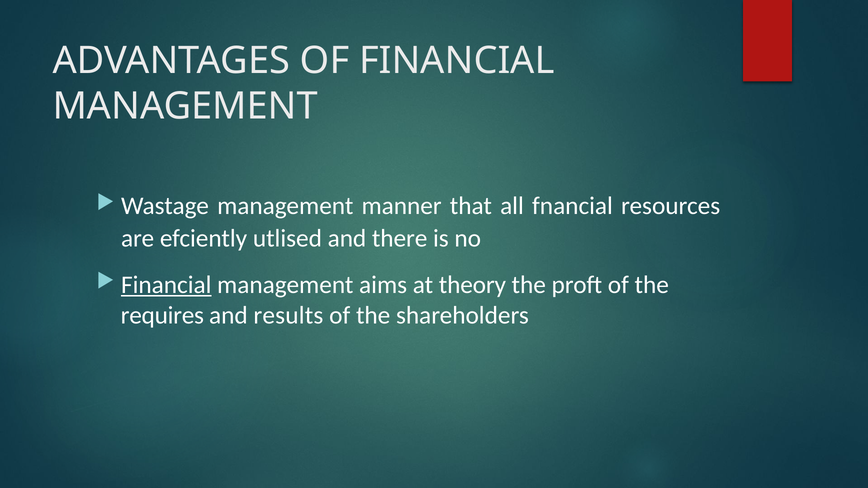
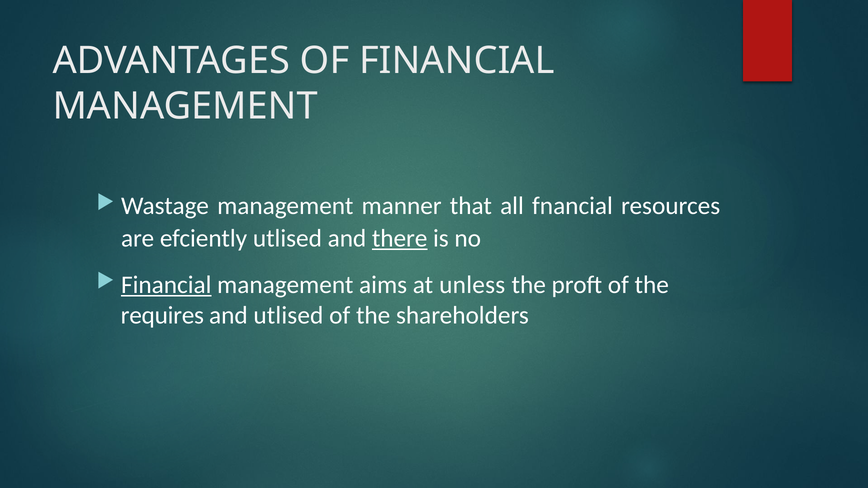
there underline: none -> present (400, 238)
theory: theory -> unless (472, 285)
and results: results -> utlised (288, 315)
